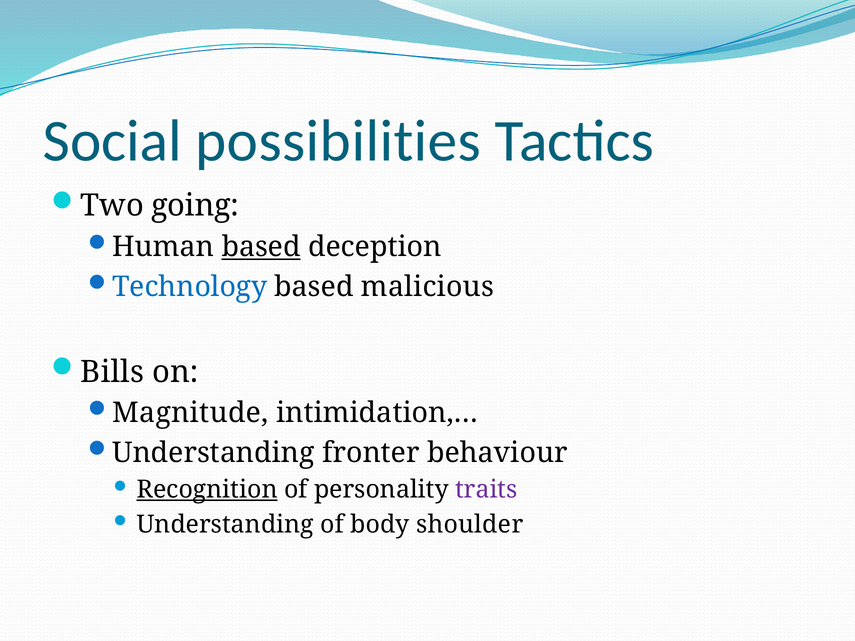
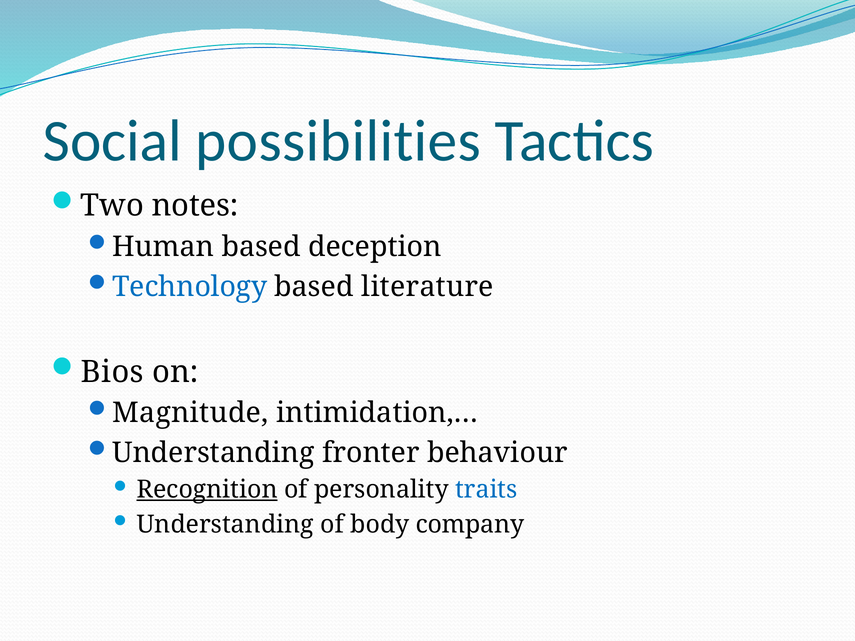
going: going -> notes (195, 206)
based underline: present -> none (261, 247)
malicious: malicious -> literature (427, 287)
Bills: Bills -> Bios (112, 372)
traits colour: purple -> blue (486, 490)
shoulder: shoulder -> company (470, 525)
